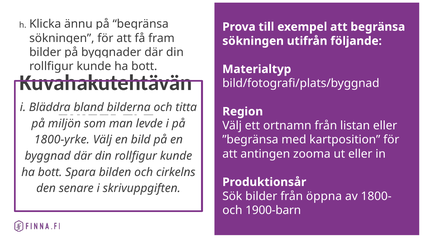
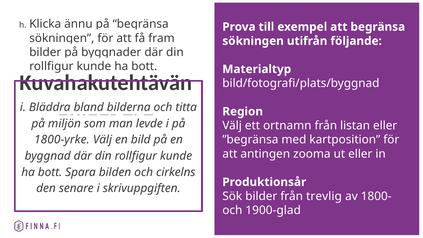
öppna: öppna -> trevlig (324, 196)
1900-barn: 1900-barn -> 1900-glad (273, 210)
